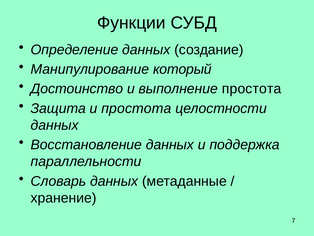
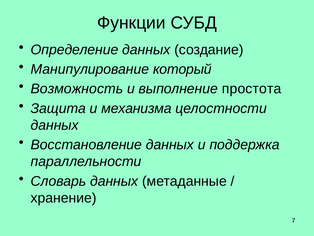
Достоинство: Достоинство -> Возможность (77, 89)
и простота: простота -> механизма (136, 108)
